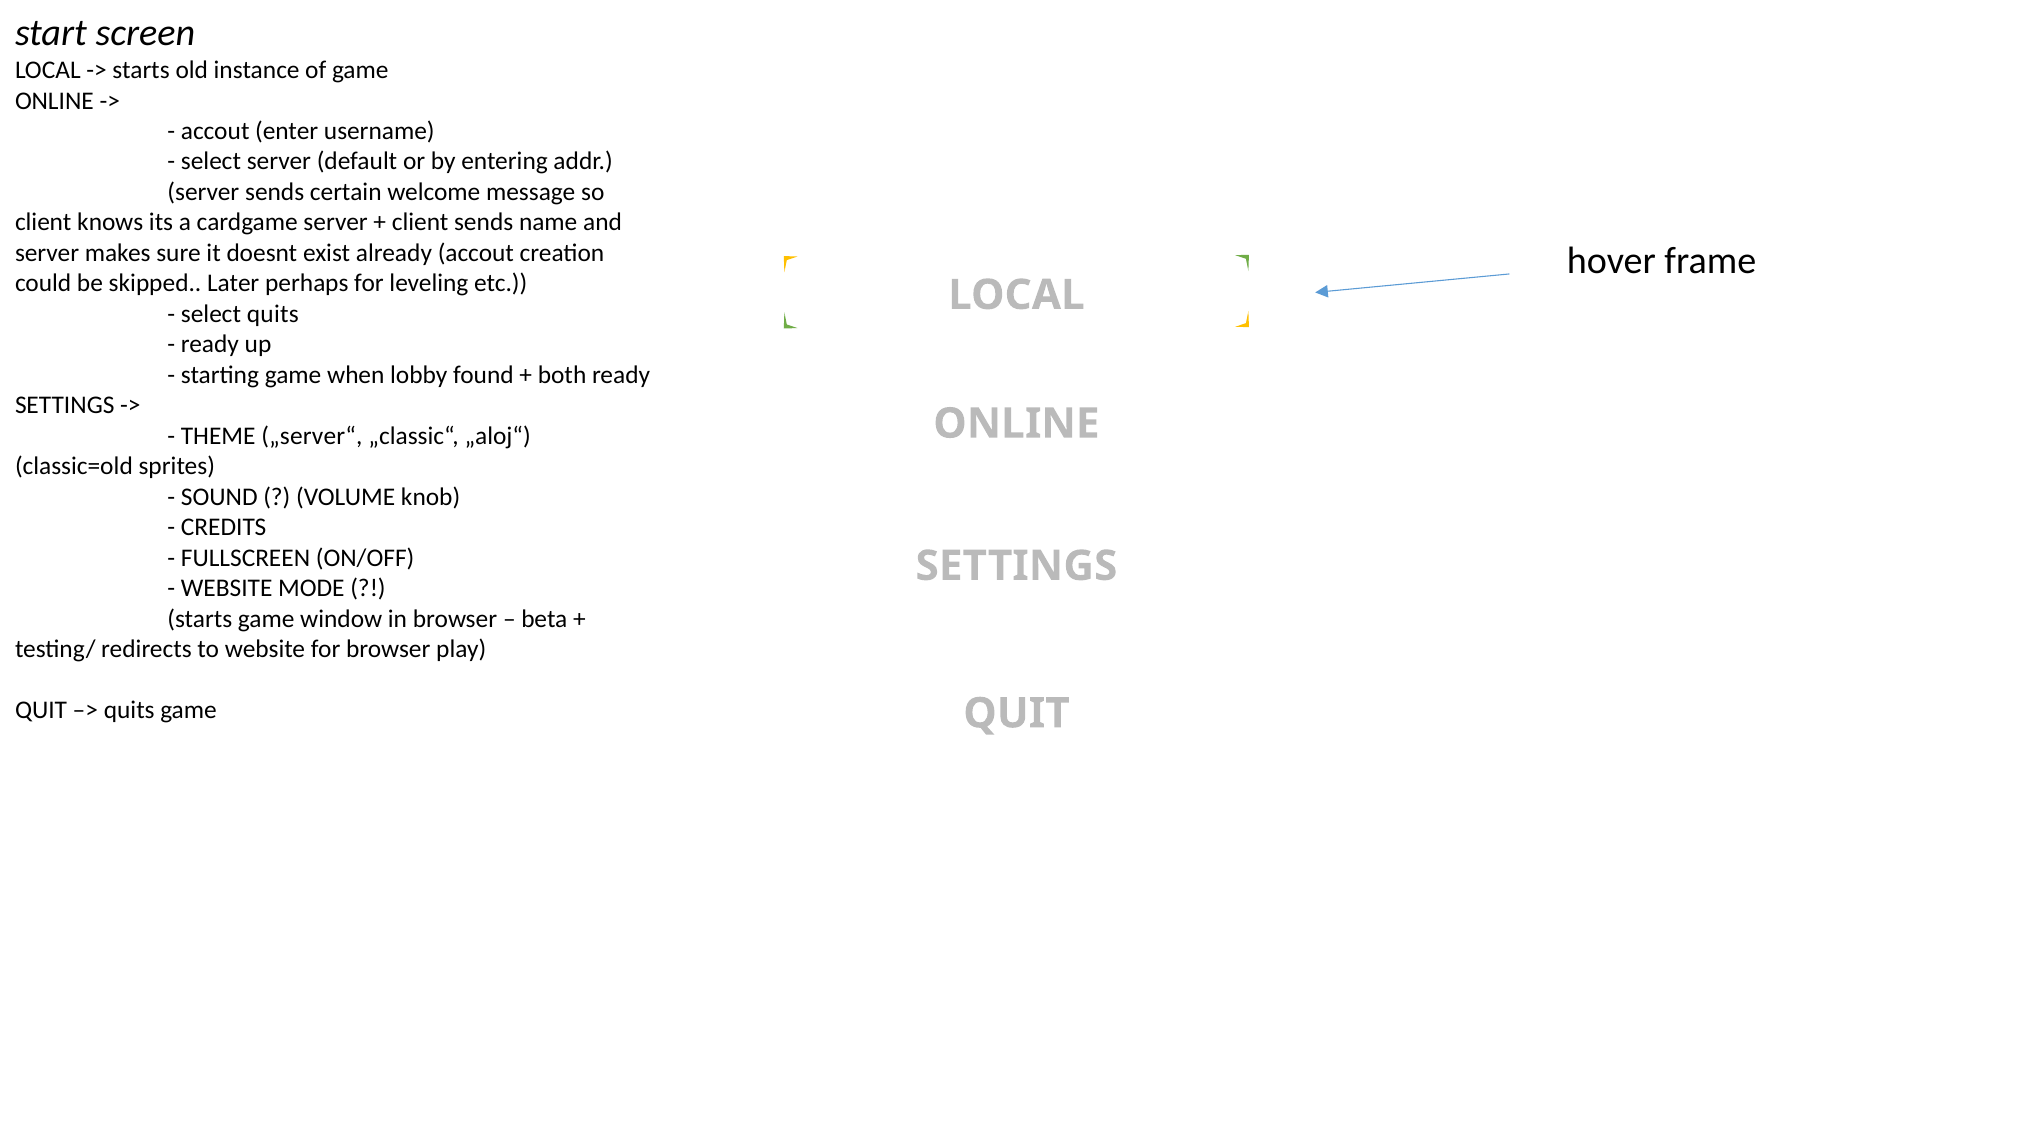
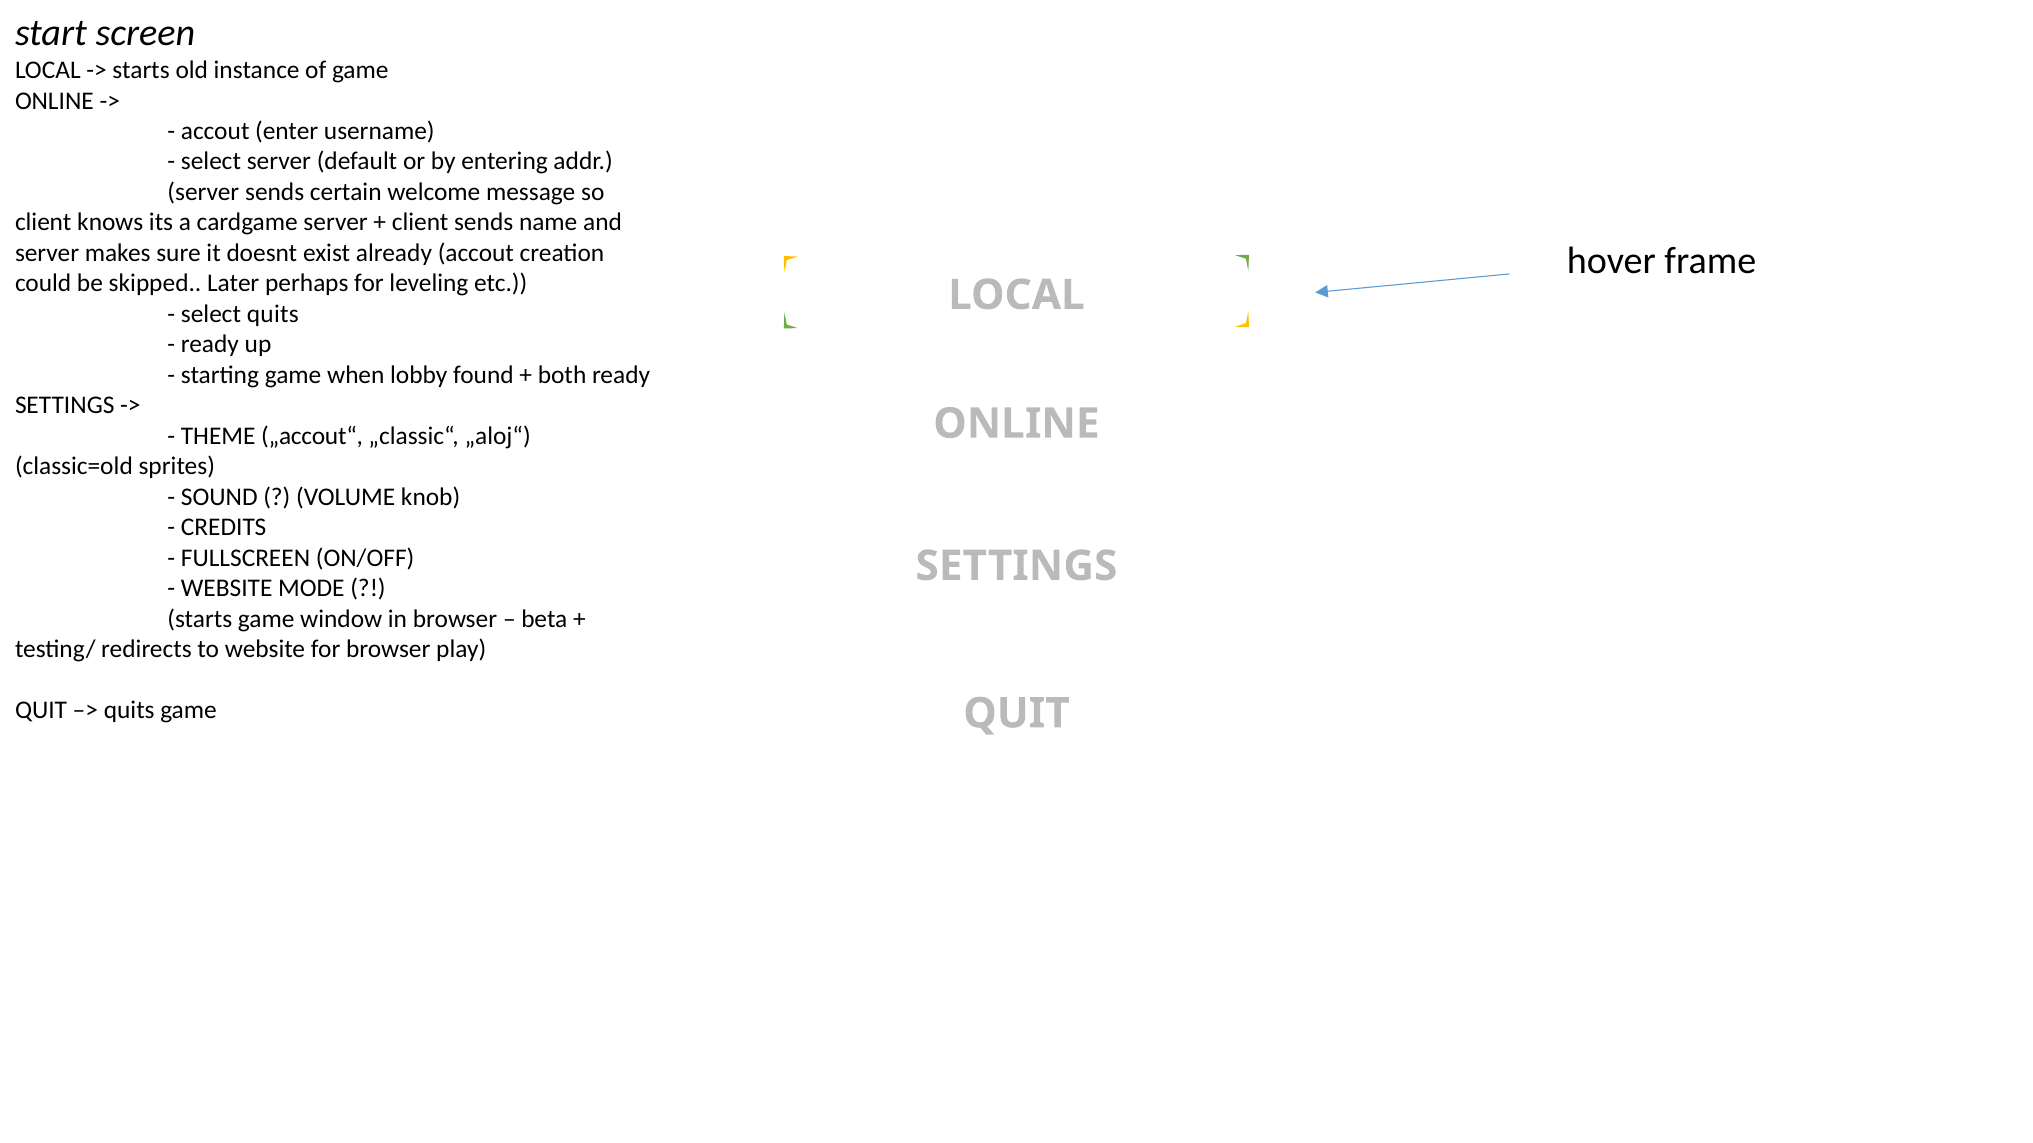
„server“: „server“ -> „accout“ (312, 436)
